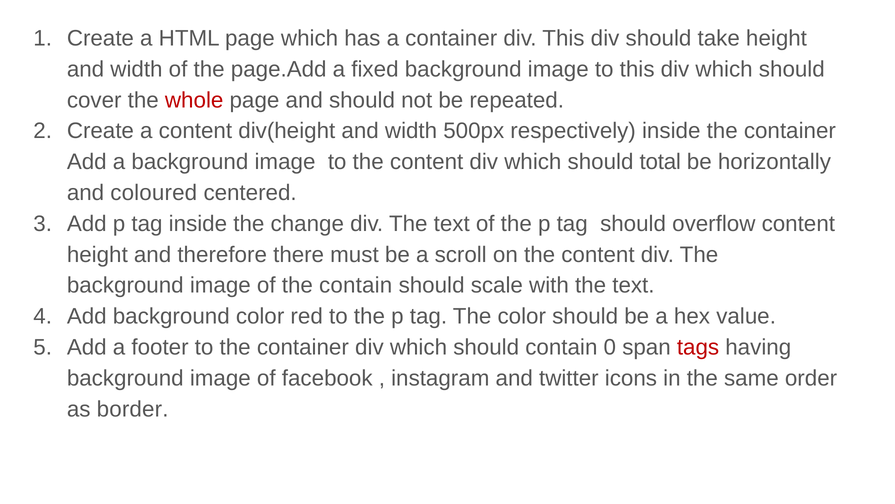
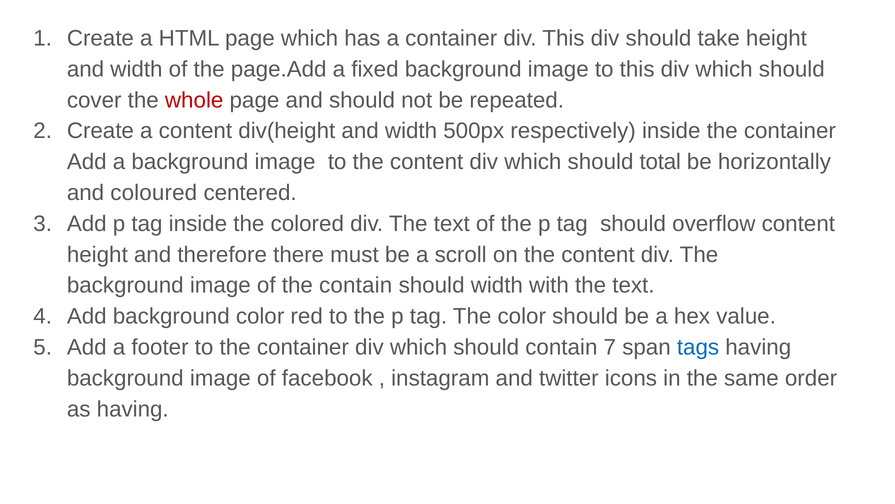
change: change -> colored (307, 224)
should scale: scale -> width (497, 285)
0: 0 -> 7 (610, 347)
tags colour: red -> blue (698, 347)
as border: border -> having (133, 409)
